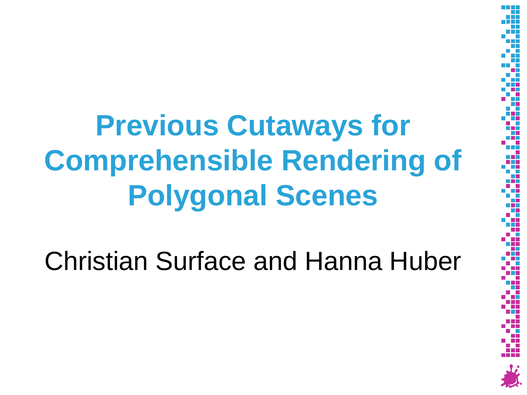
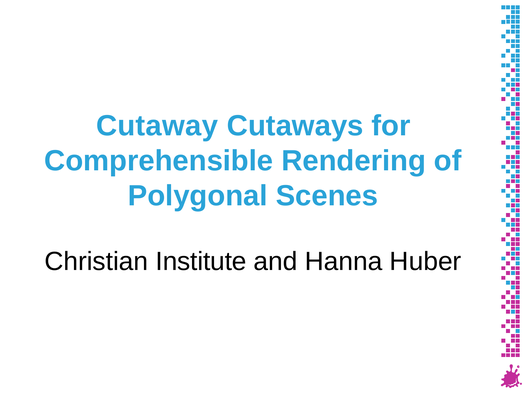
Previous: Previous -> Cutaway (157, 126)
Christian Surface: Surface -> Institute (201, 262)
